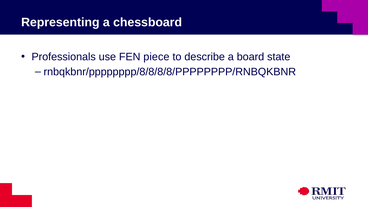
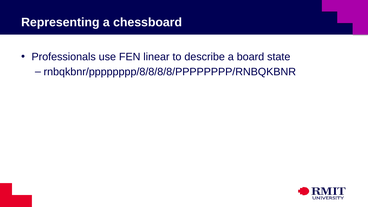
piece: piece -> linear (156, 57)
